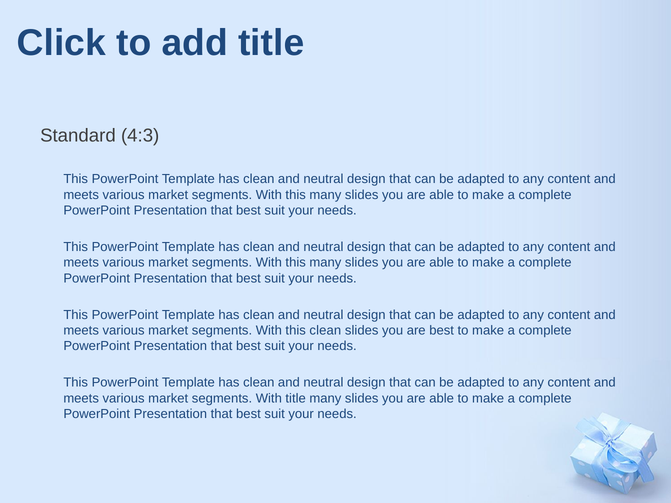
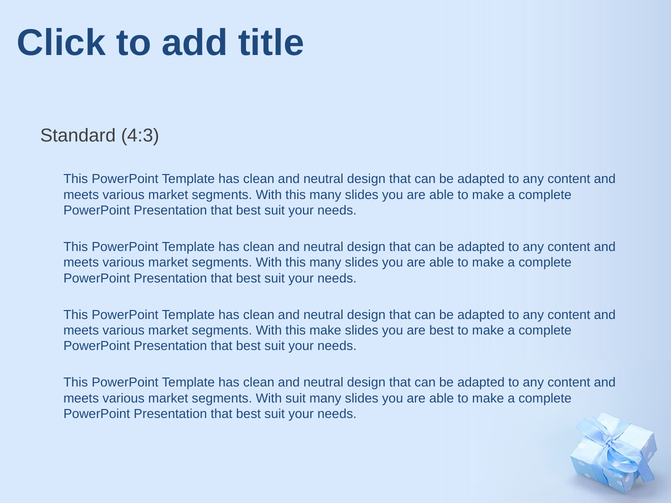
this clean: clean -> make (325, 331)
With title: title -> suit (296, 398)
